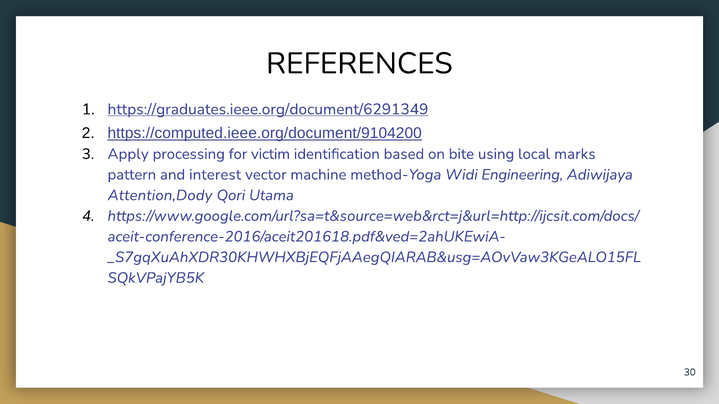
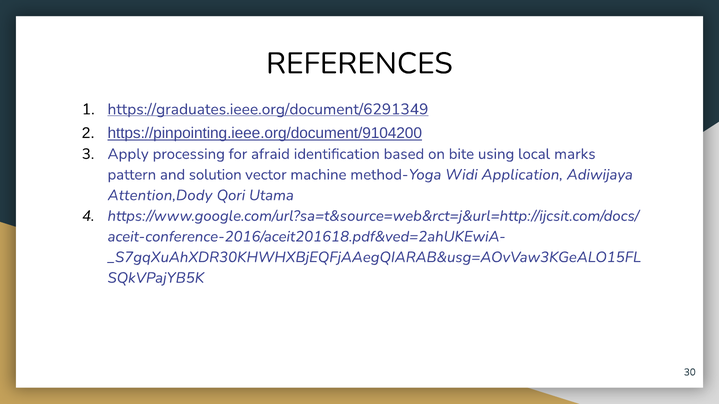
https://computed.ieee.org/document/9104200: https://computed.ieee.org/document/9104200 -> https://pinpointing.ieee.org/document/9104200 (265, 133)
victim: victim -> afraid (270, 154)
interest: interest -> solution (215, 175)
Engineering: Engineering -> Application (522, 175)
